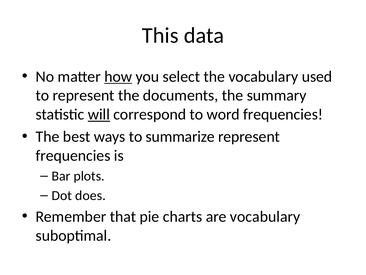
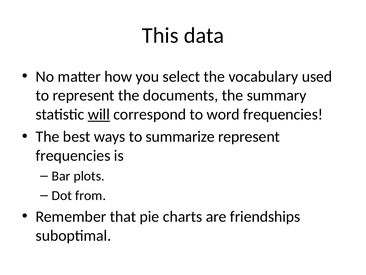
how underline: present -> none (118, 76)
does: does -> from (91, 195)
are vocabulary: vocabulary -> friendships (265, 216)
